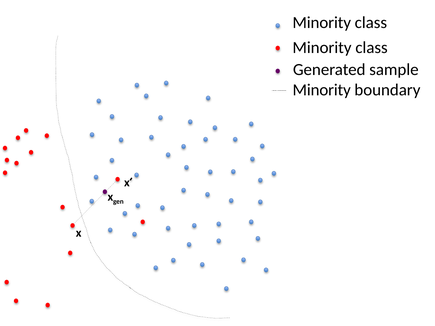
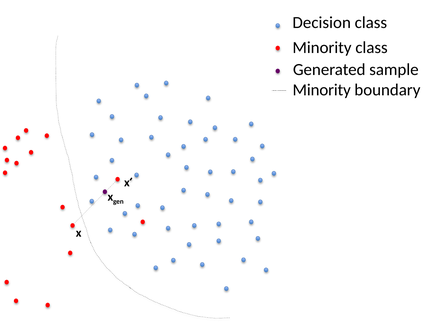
Minority: Minority -> Decision (322, 23)
